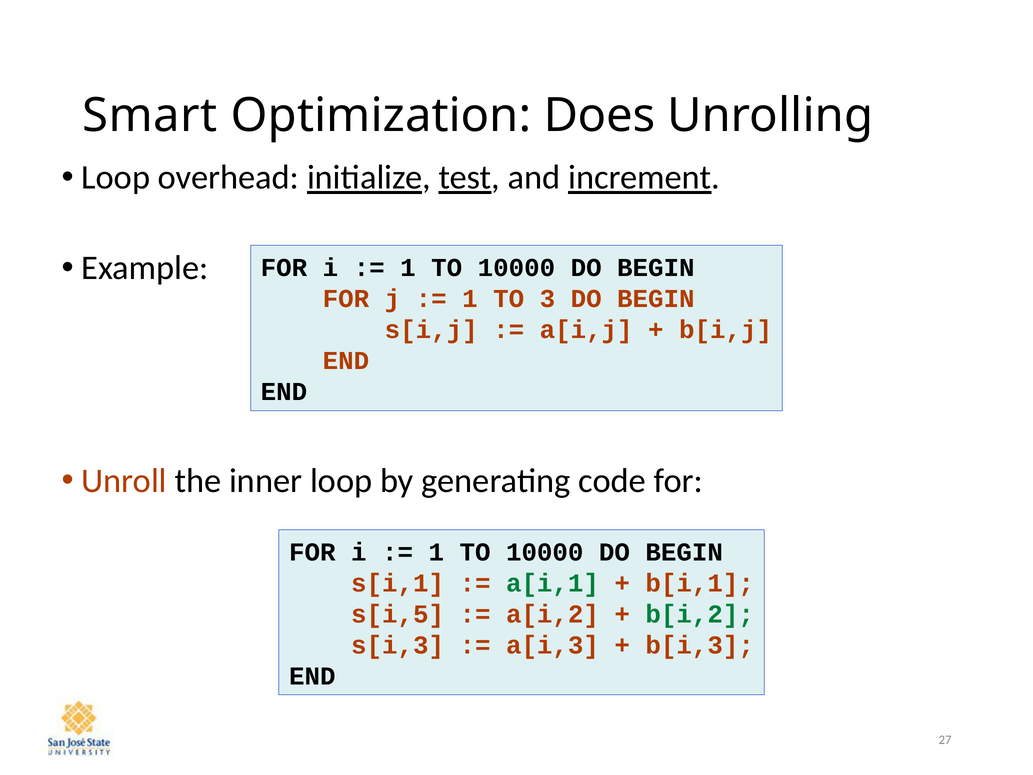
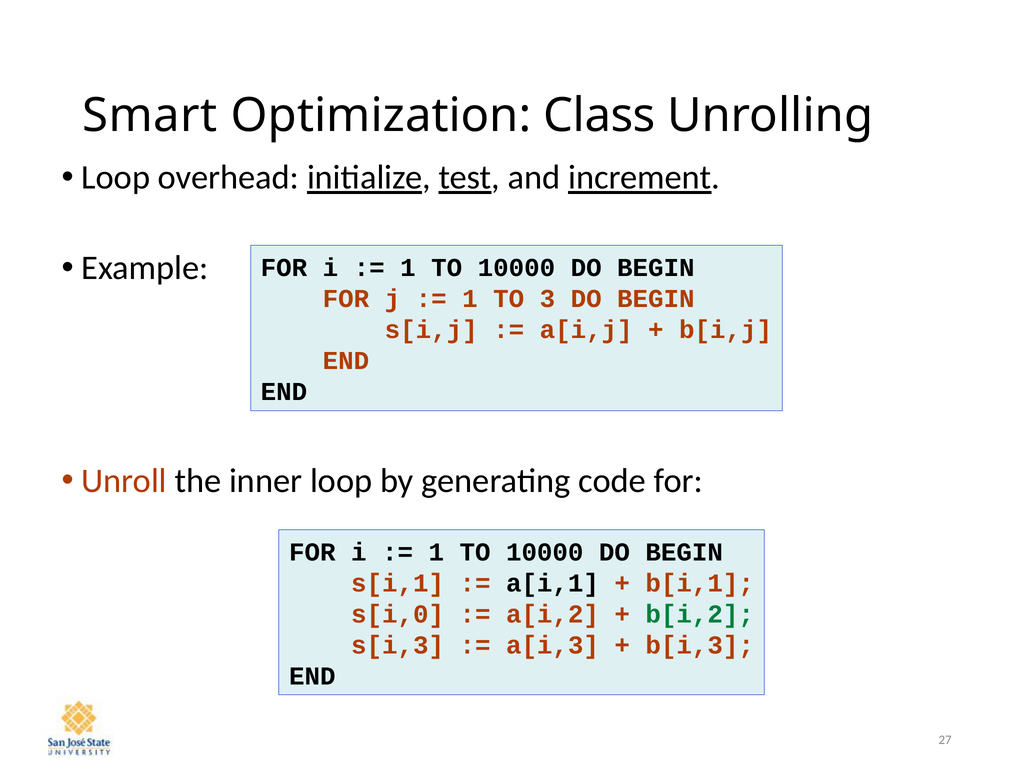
Does: Does -> Class (599, 116)
a[i,1 colour: green -> black (552, 583)
s[i,5: s[i,5 -> s[i,0 (398, 614)
